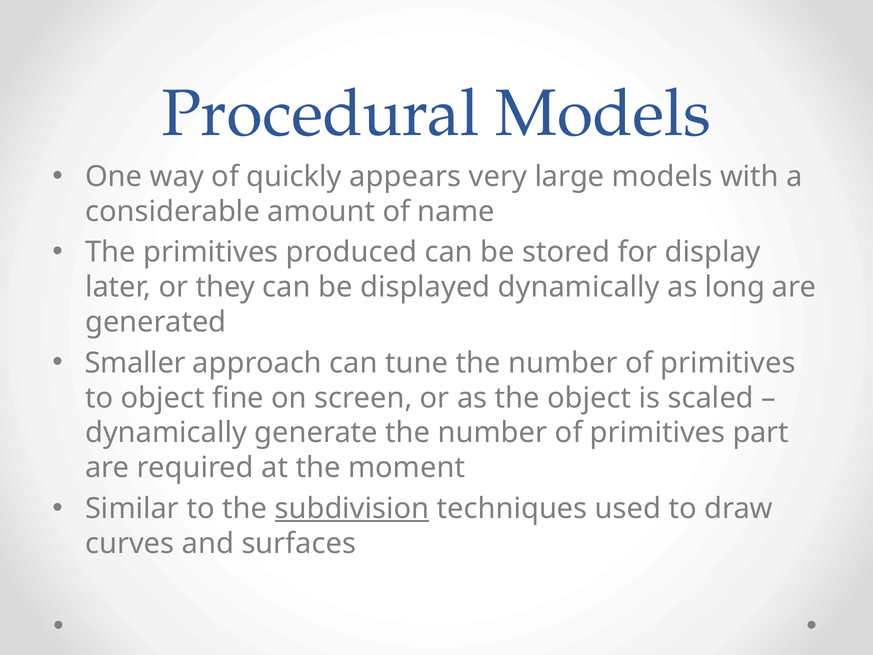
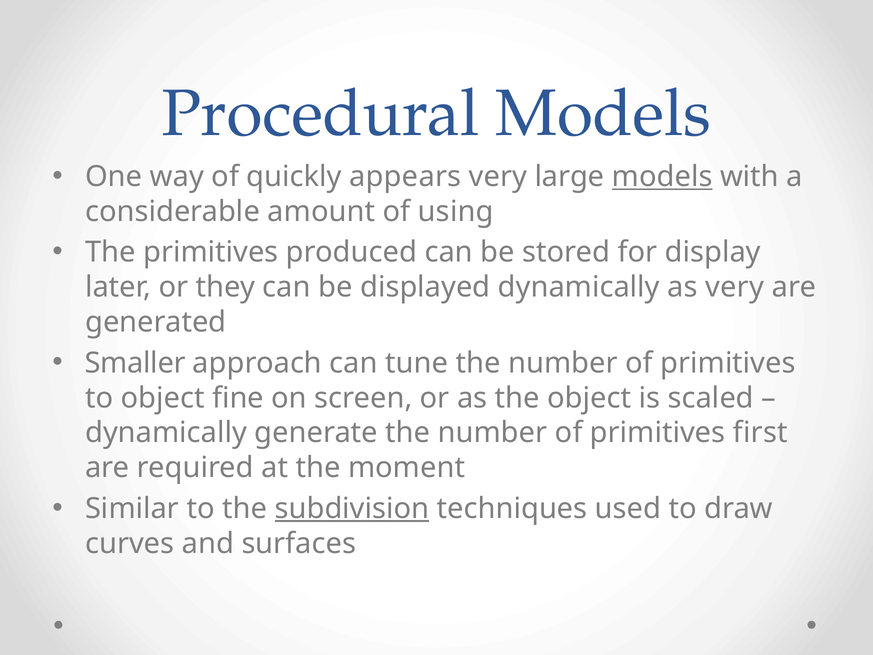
models underline: none -> present (662, 177)
name: name -> using (456, 212)
as long: long -> very (735, 287)
part: part -> first (760, 433)
